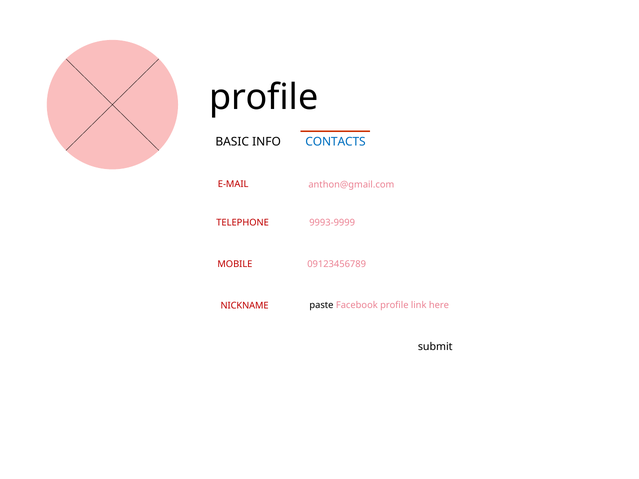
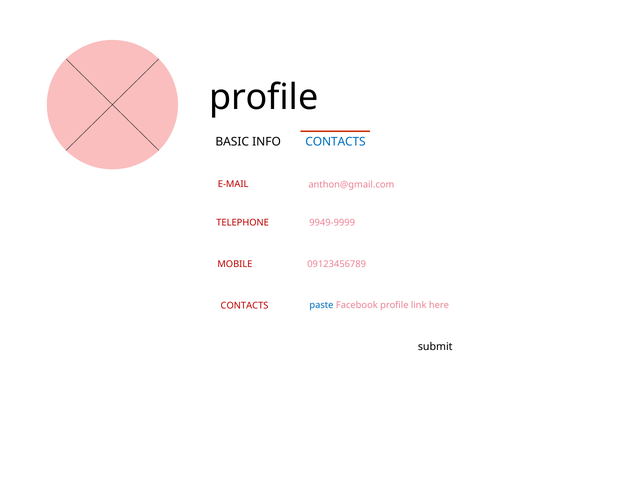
9993-9999: 9993-9999 -> 9949-9999 (332, 223)
paste colour: black -> blue (321, 305)
NICKNAME: NICKNAME -> CONTACTS (245, 306)
